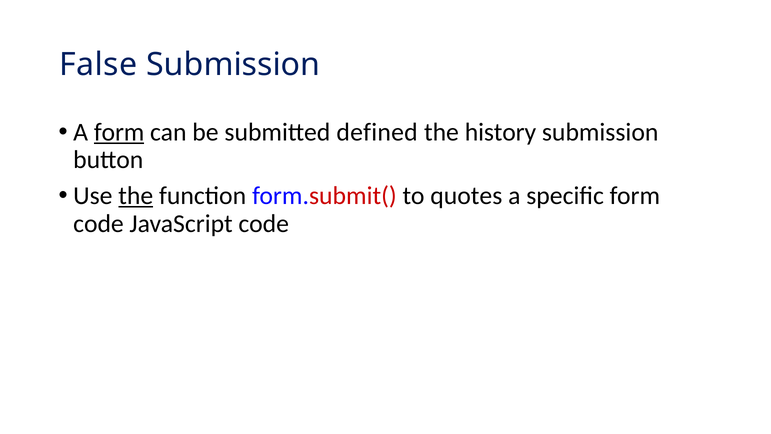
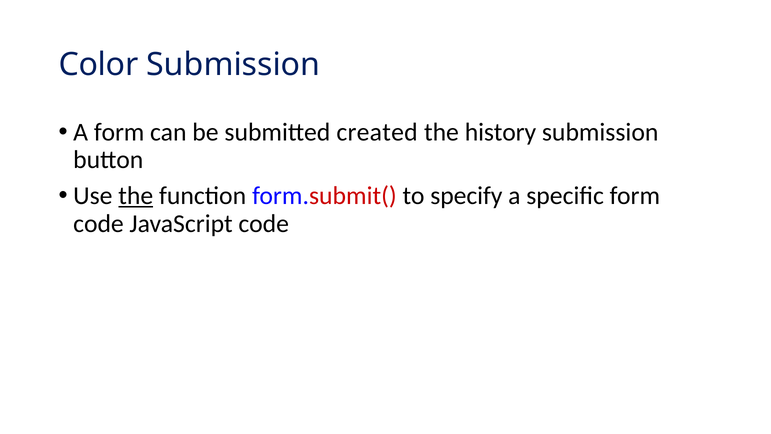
False: False -> Color (99, 65)
form underline: present -> none (119, 132)
defined: defined -> created (377, 132)
quotes: quotes -> specify (466, 196)
